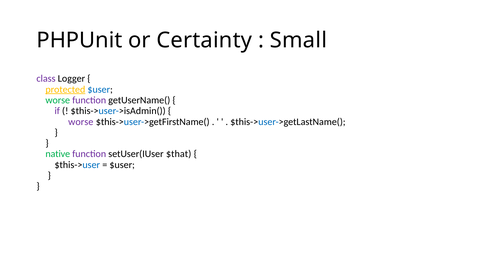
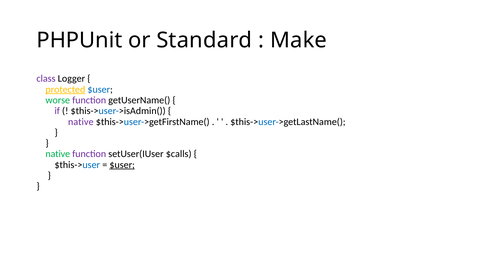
Certainty: Certainty -> Standard (204, 40)
Small: Small -> Make (299, 40)
worse: worse -> native (81, 122)
$that: $that -> $calls (179, 154)
$user underline: none -> present (122, 165)
